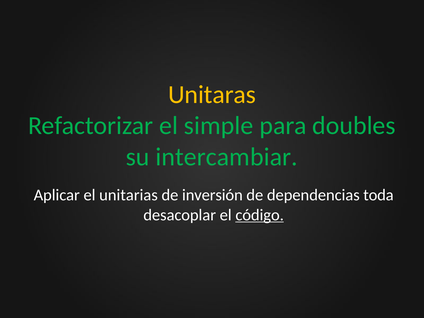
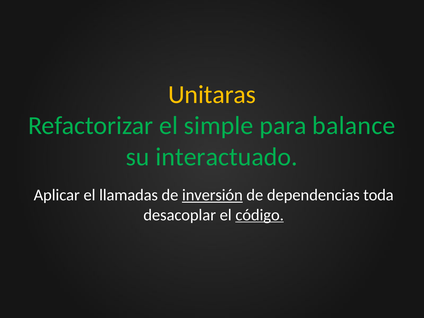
doubles: doubles -> balance (354, 126)
intercambiar: intercambiar -> interactuado (227, 157)
unitarias: unitarias -> llamadas (129, 195)
inversión underline: none -> present (212, 195)
